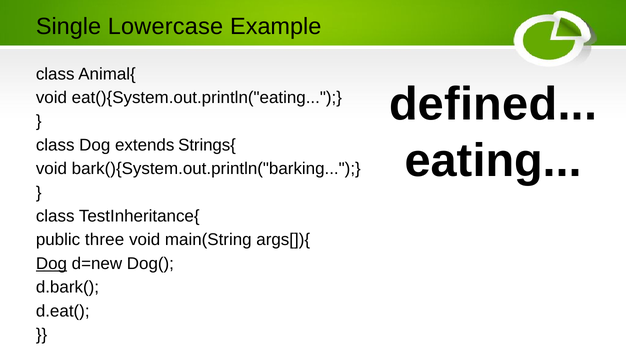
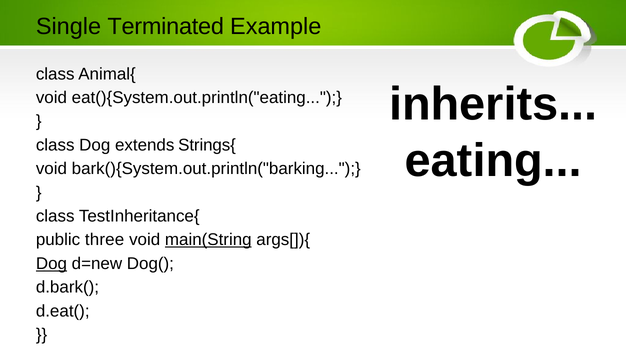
Lowercase: Lowercase -> Terminated (166, 26)
defined: defined -> inherits (493, 104)
main(String underline: none -> present (208, 240)
